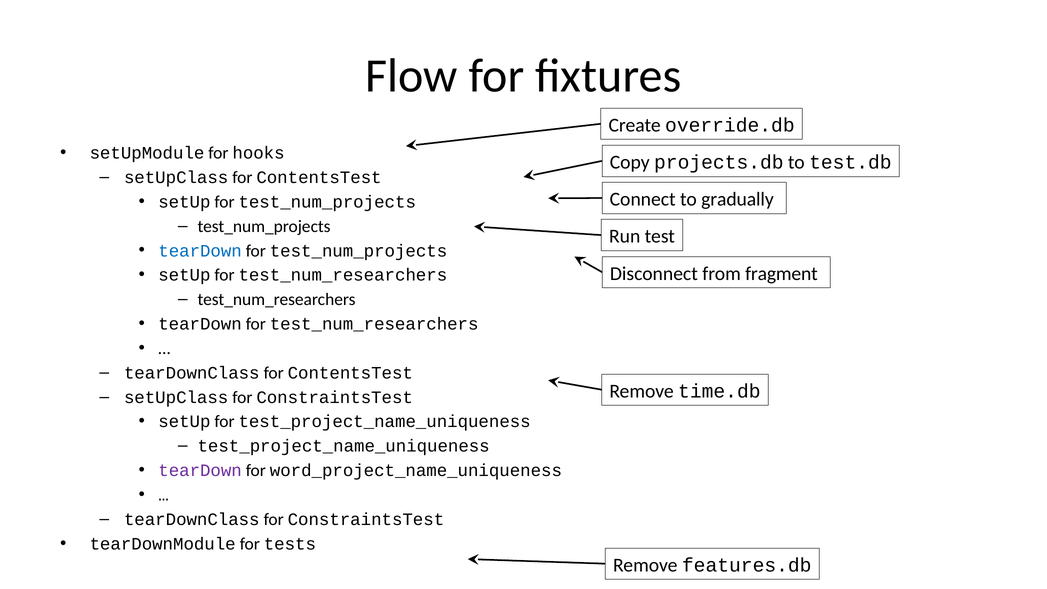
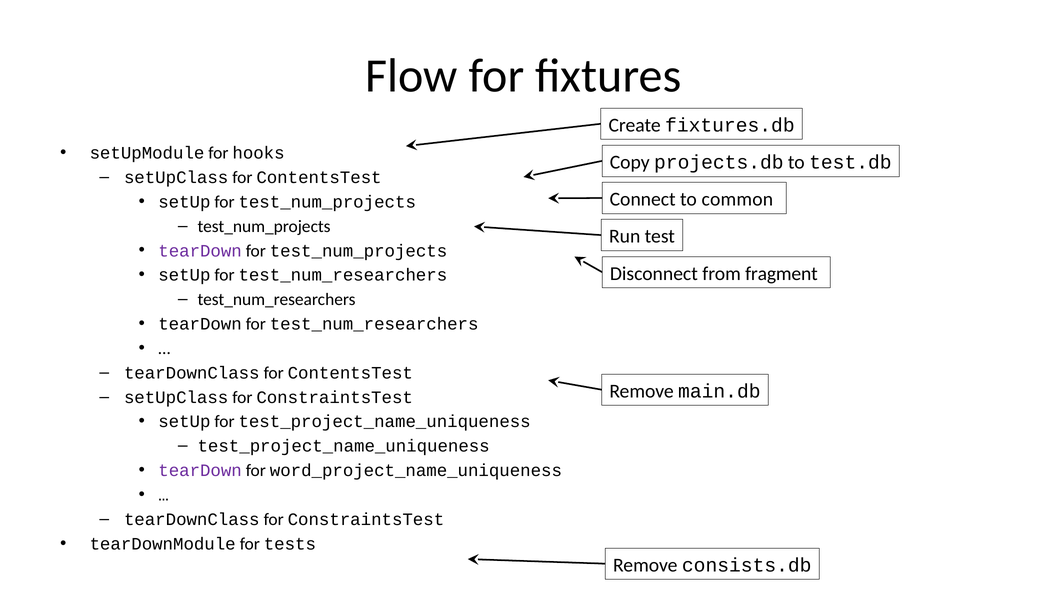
override.db: override.db -> fixtures.db (730, 125)
gradually: gradually -> common (737, 199)
tearDown colour: blue -> purple (200, 251)
time.db: time.db -> main.db (719, 391)
features.db: features.db -> consists.db (747, 565)
